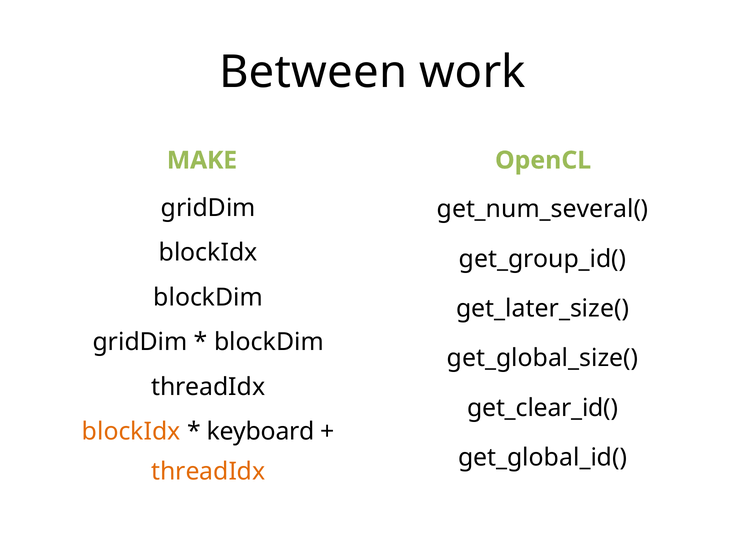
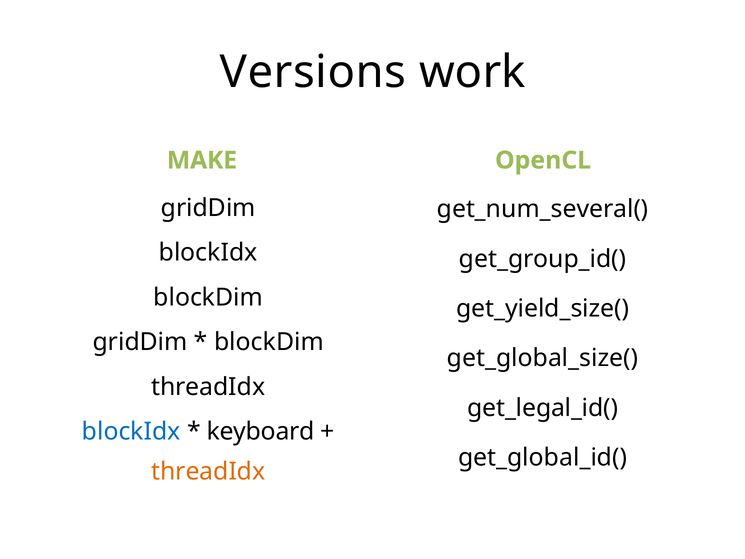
Between: Between -> Versions (313, 72)
get_later_size(: get_later_size( -> get_yield_size( (543, 308)
get_clear_id(: get_clear_id( -> get_legal_id( (543, 408)
blockIdx colour: orange -> blue (131, 431)
